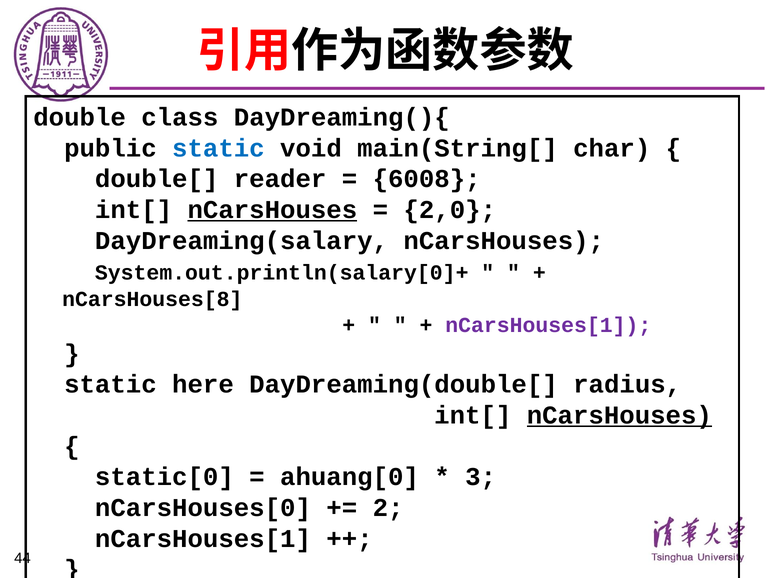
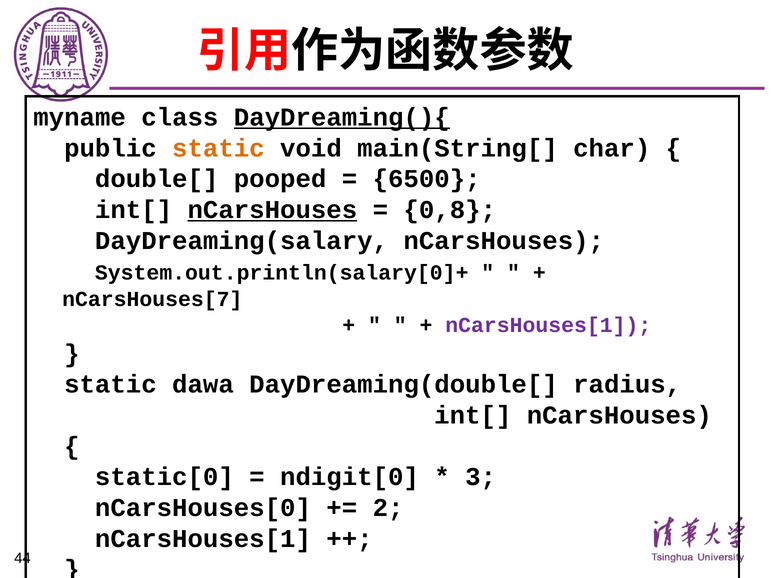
double: double -> myname (80, 117)
DayDreaming(){ underline: none -> present (342, 117)
static colour: blue -> orange (218, 148)
reader: reader -> pooped (280, 179)
6008: 6008 -> 6500 (427, 179)
2,0: 2,0 -> 0,8 (450, 210)
nCarsHouses[8: nCarsHouses[8 -> nCarsHouses[7 (152, 300)
here: here -> dawa (203, 385)
nCarsHouses underline: present -> none (619, 416)
ahuang[0: ahuang[0 -> ndigit[0 (350, 477)
